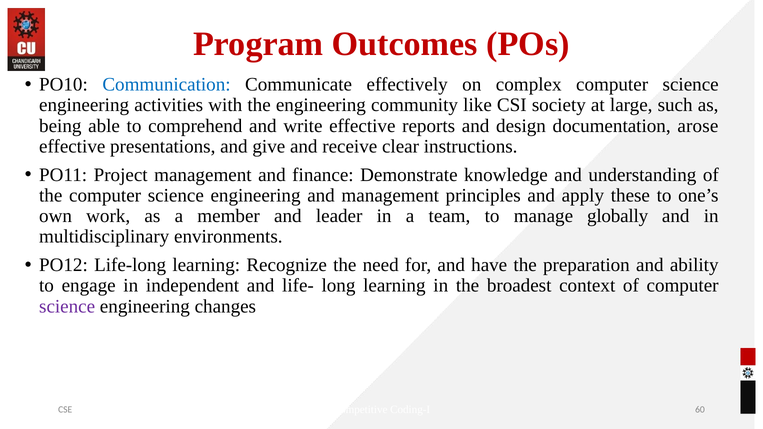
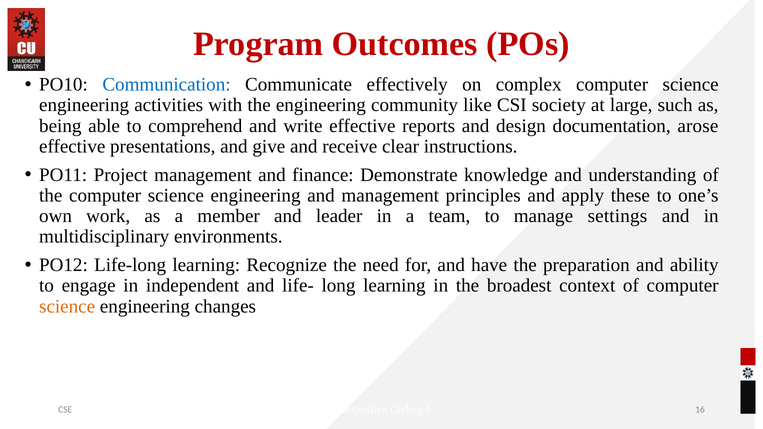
globally: globally -> settings (617, 216)
science colour: purple -> orange (67, 306)
60: 60 -> 16 (700, 410)
